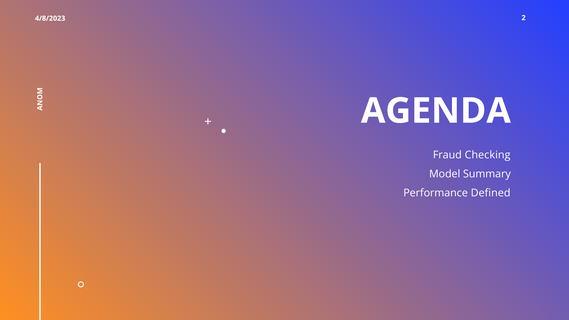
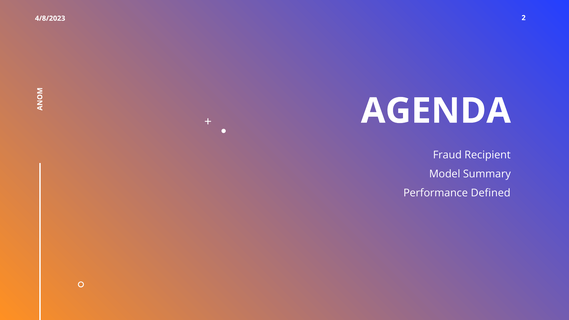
Checking: Checking -> Recipient (488, 155)
